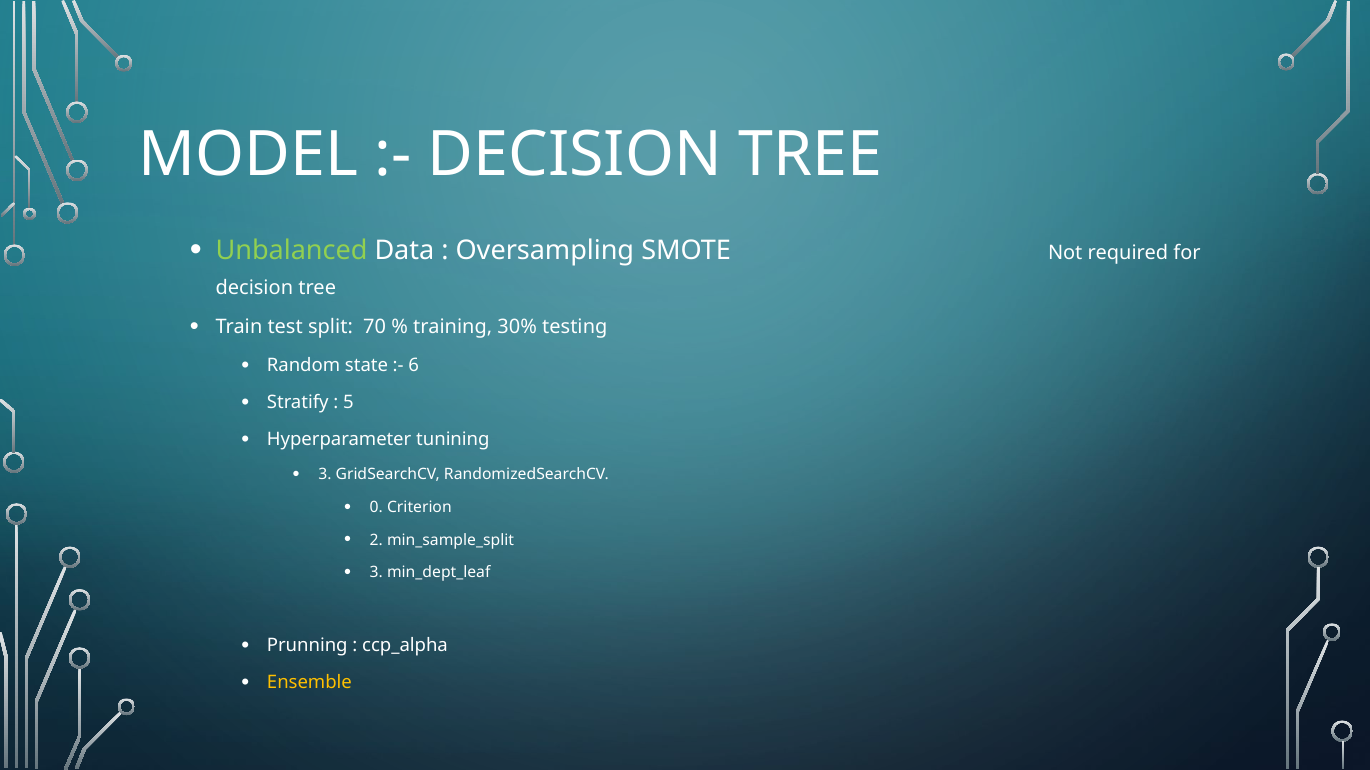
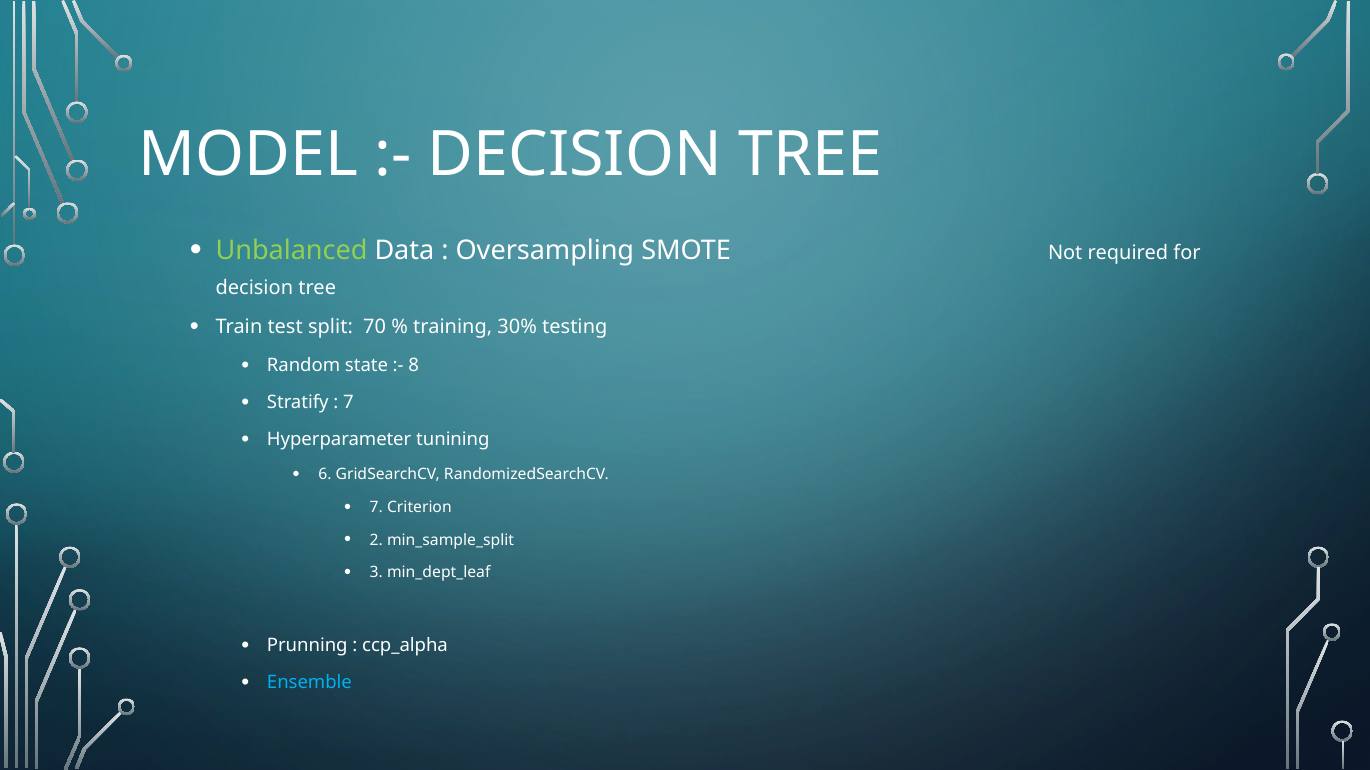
6: 6 -> 8 (414, 366)
5: 5 -> 7 (349, 403)
3: 3 -> 6 (325, 475)
0: 0 -> 7 (376, 508)
Ensemble colour: yellow -> light blue (309, 683)
